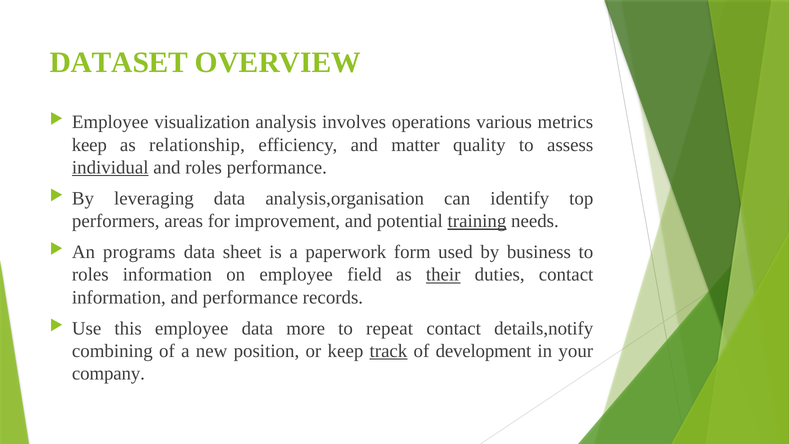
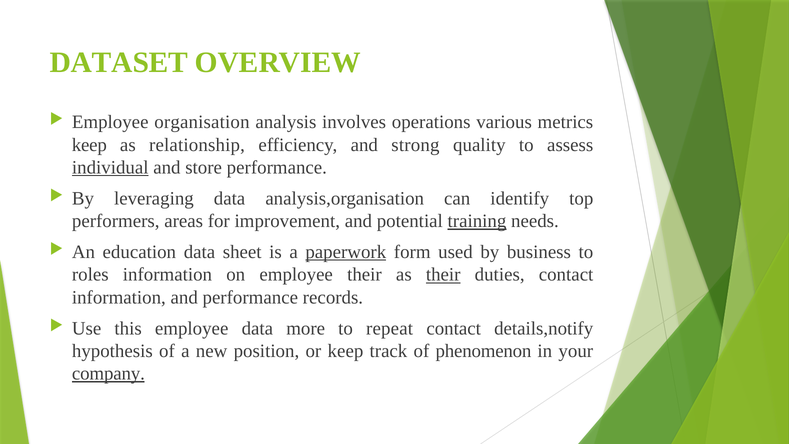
visualization: visualization -> organisation (202, 122)
matter: matter -> strong (415, 145)
and roles: roles -> store (204, 167)
programs: programs -> education (139, 252)
paperwork underline: none -> present (346, 252)
employee field: field -> their (364, 275)
combining: combining -> hypothesis (112, 351)
track underline: present -> none (388, 351)
development: development -> phenomenon (483, 351)
company underline: none -> present (108, 373)
